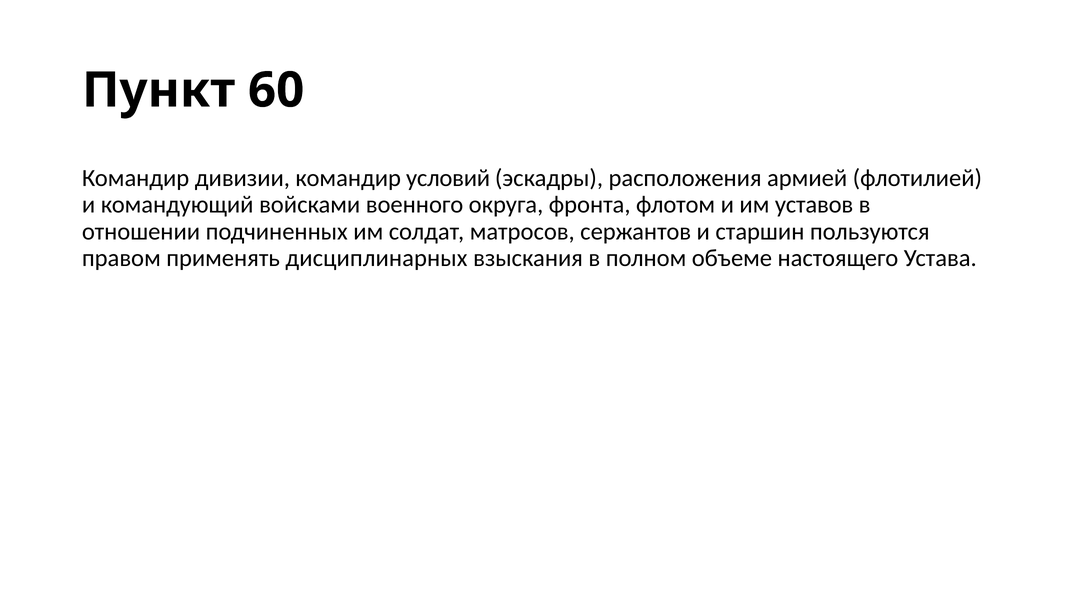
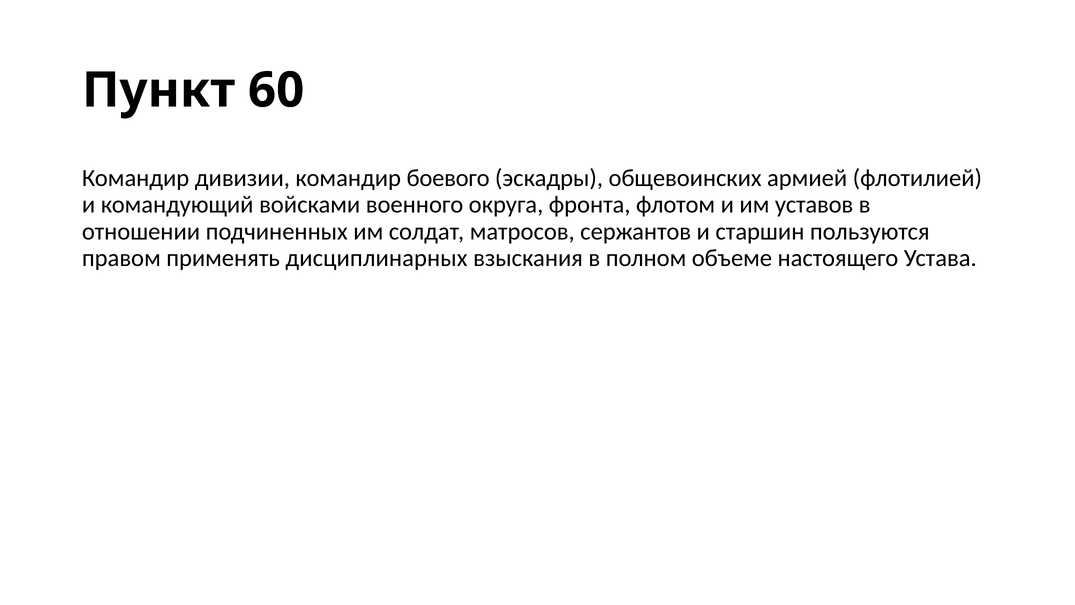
условий: условий -> боевого (448, 178)
расположения: расположения -> общевоинских (685, 178)
